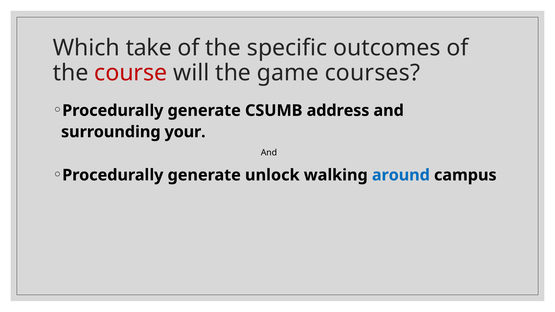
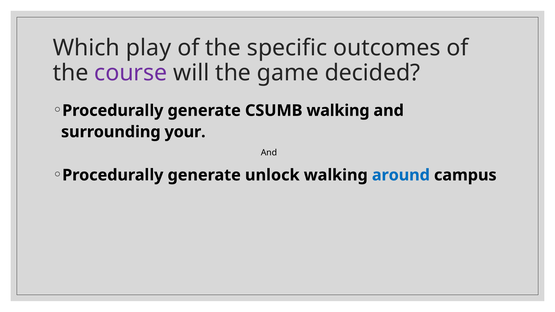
take: take -> play (149, 48)
course colour: red -> purple (131, 73)
courses: courses -> decided (373, 73)
CSUMB address: address -> walking (338, 111)
